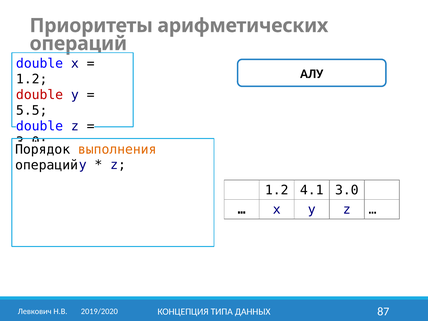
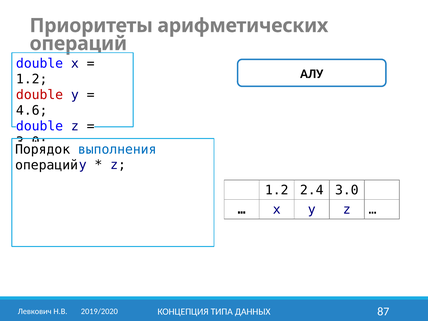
5.5: 5.5 -> 4.6 (32, 111)
выполнения colour: orange -> blue (117, 149)
4.1: 4.1 -> 2.4 (312, 190)
